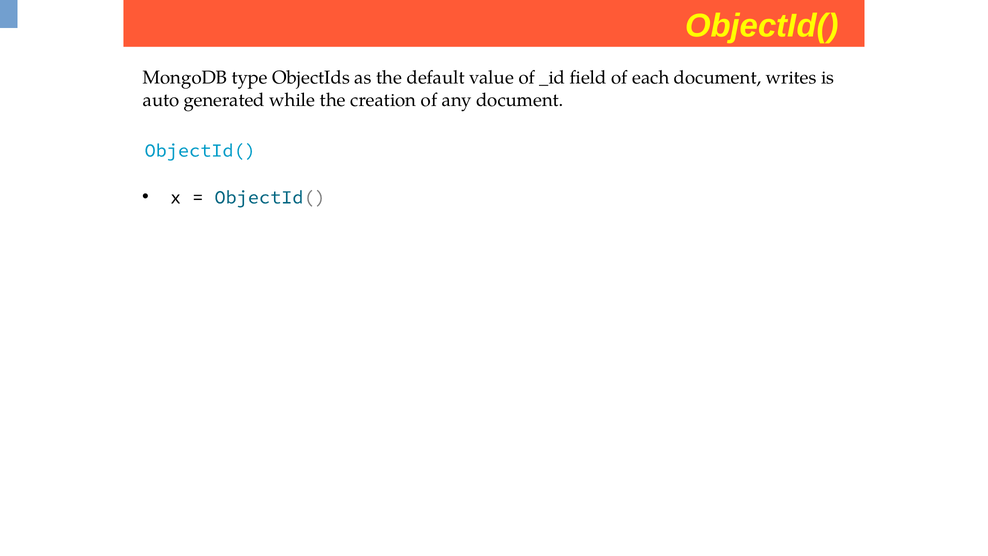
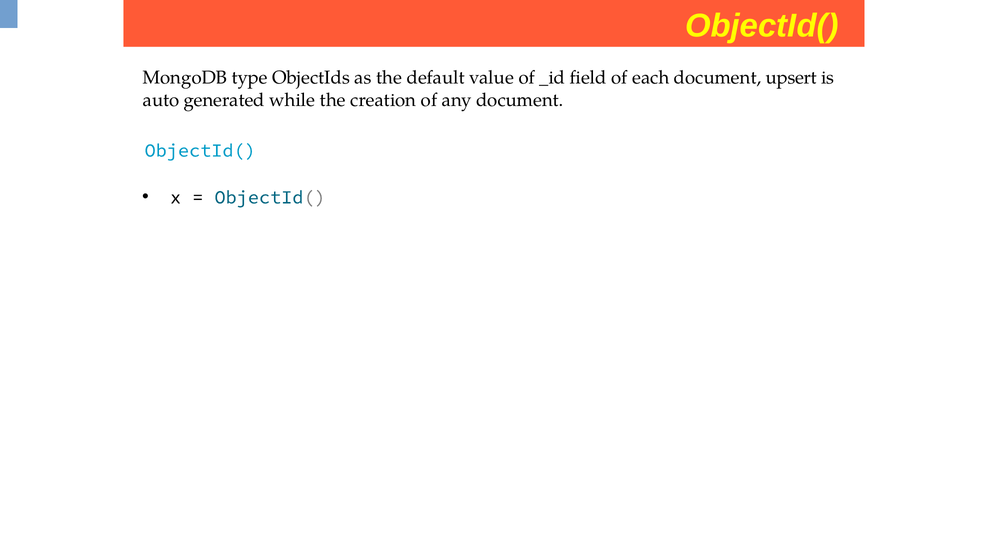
writes: writes -> upsert (791, 78)
